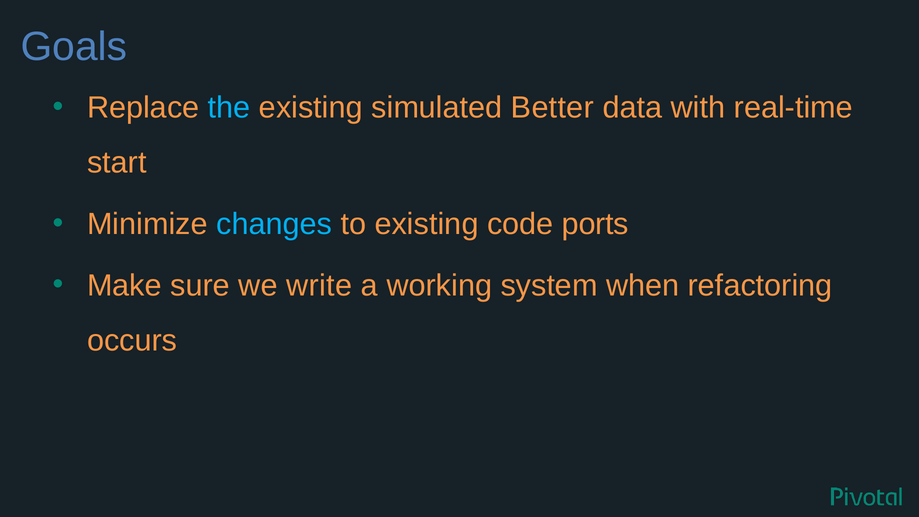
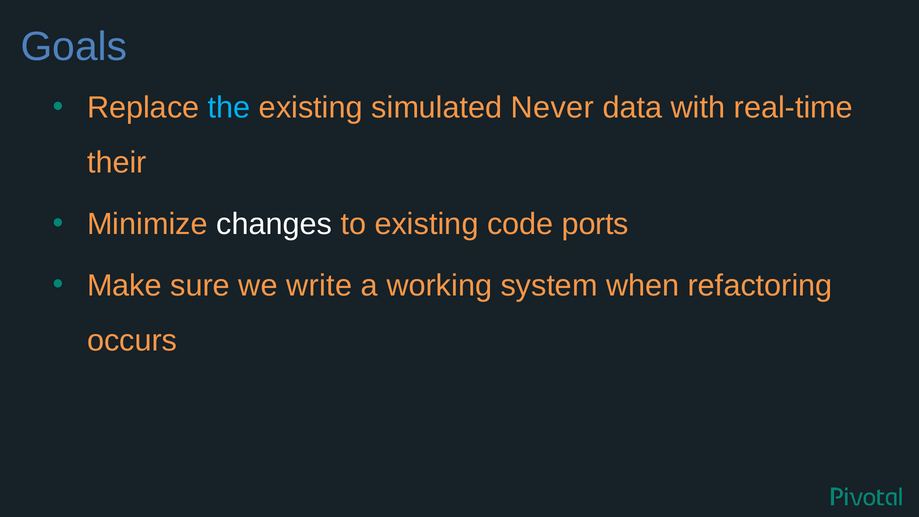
Better: Better -> Never (552, 108)
start: start -> their (117, 163)
changes colour: light blue -> white (274, 224)
